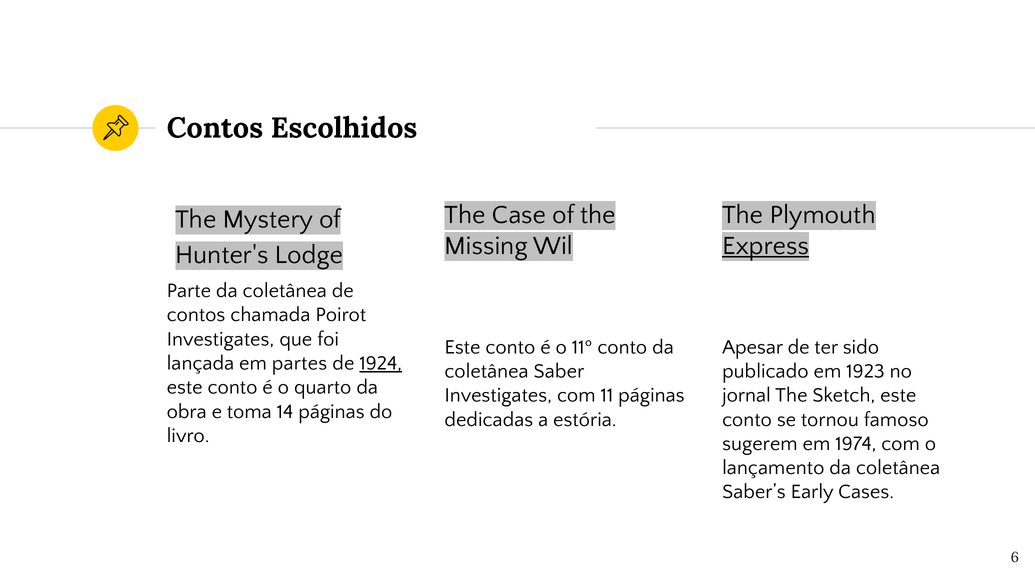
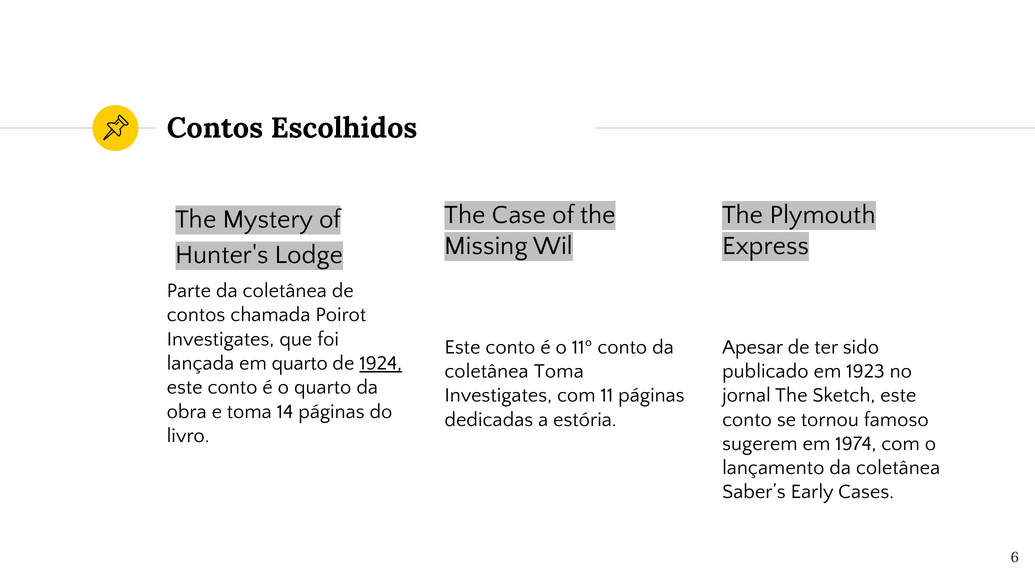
Express underline: present -> none (766, 246)
em partes: partes -> quarto (300, 363)
coletânea Saber: Saber -> Toma (559, 371)
